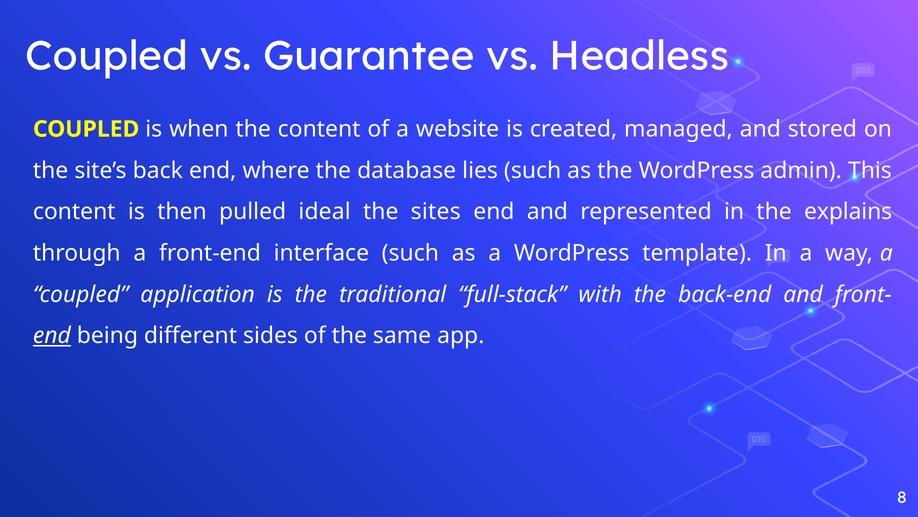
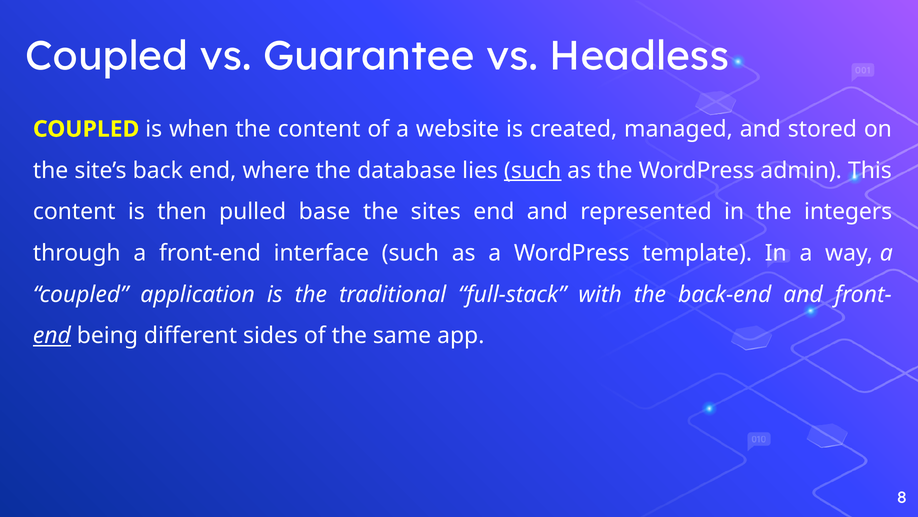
such underline: none -> present (533, 170)
ideal: ideal -> base (325, 212)
explains: explains -> integers (848, 212)
